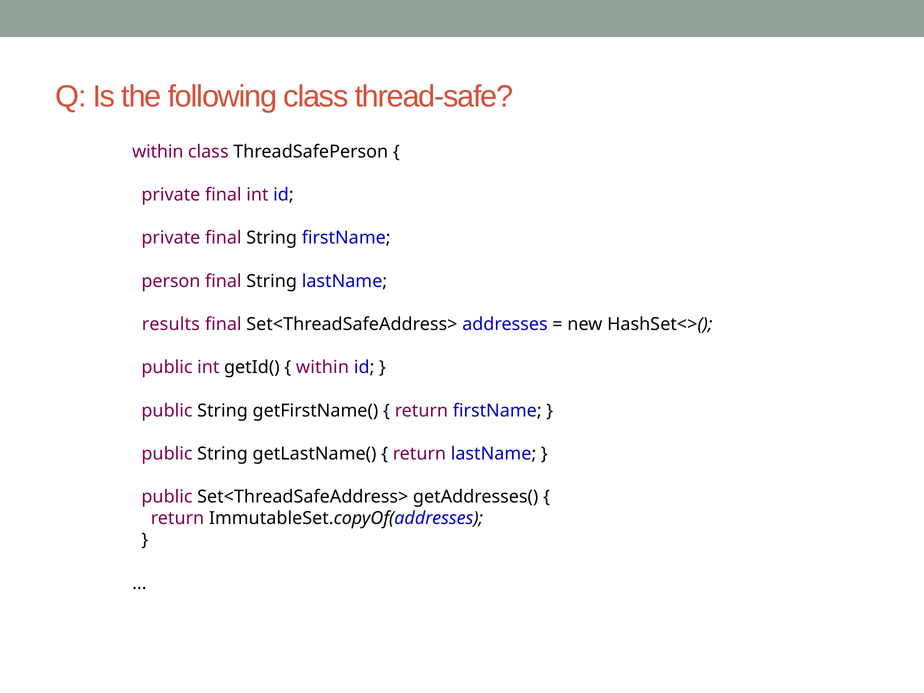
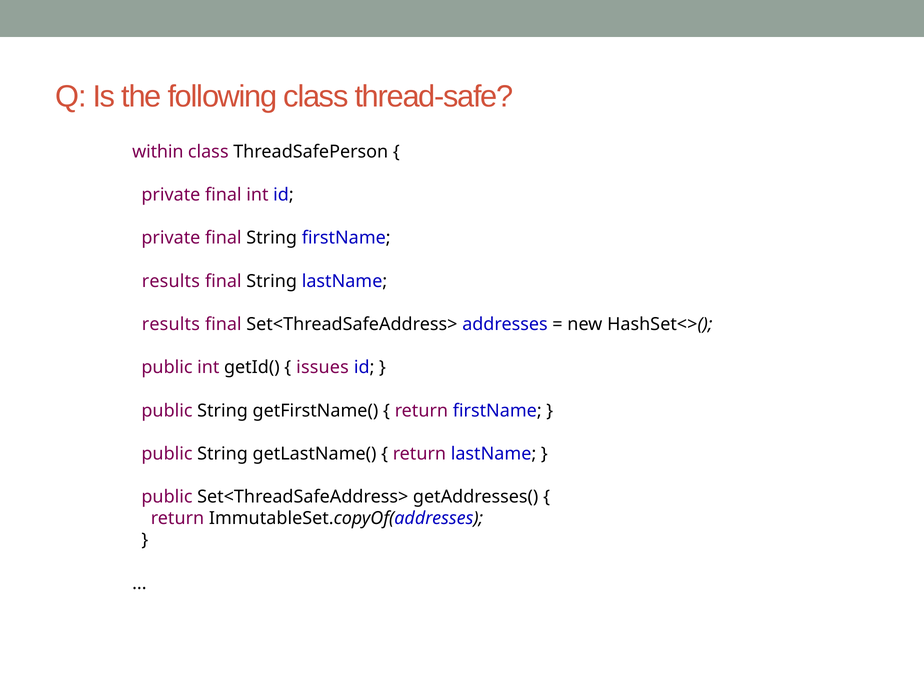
person: person -> results (171, 281)
within: within -> issues (322, 367)
